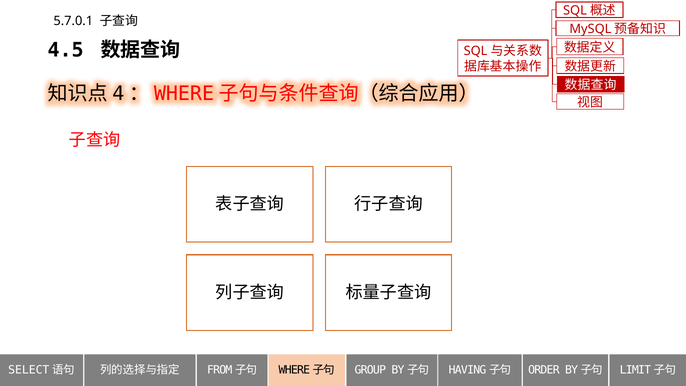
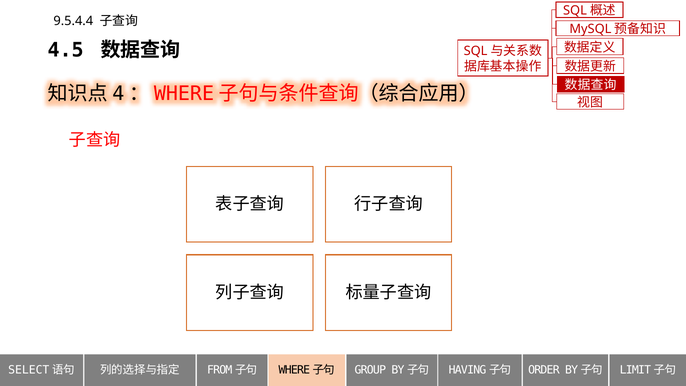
5.7.0.1: 5.7.0.1 -> 9.5.4.4 (73, 21)
